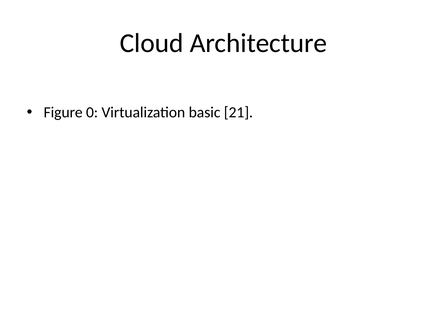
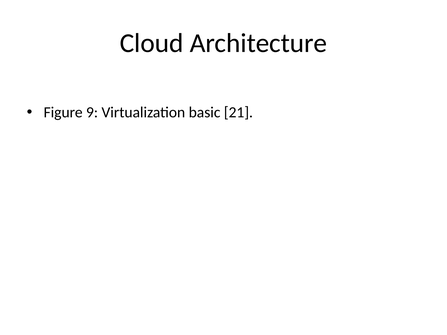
0: 0 -> 9 (92, 113)
